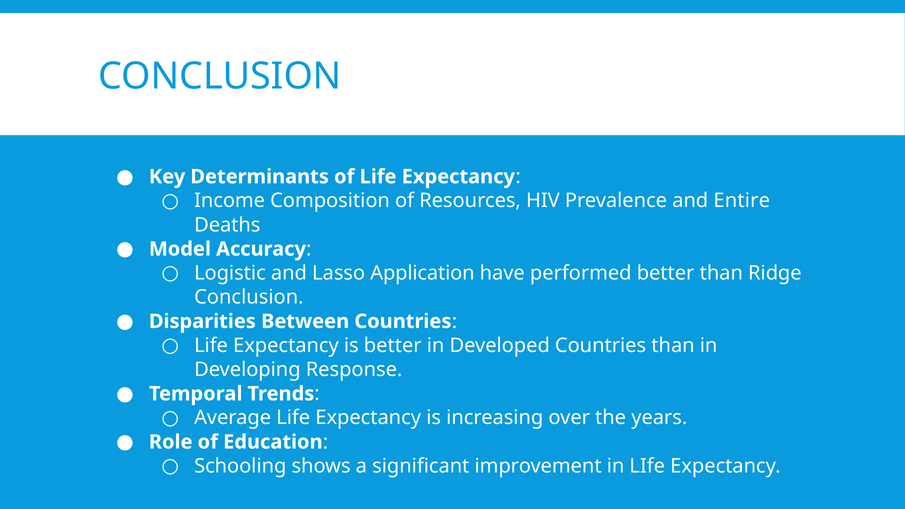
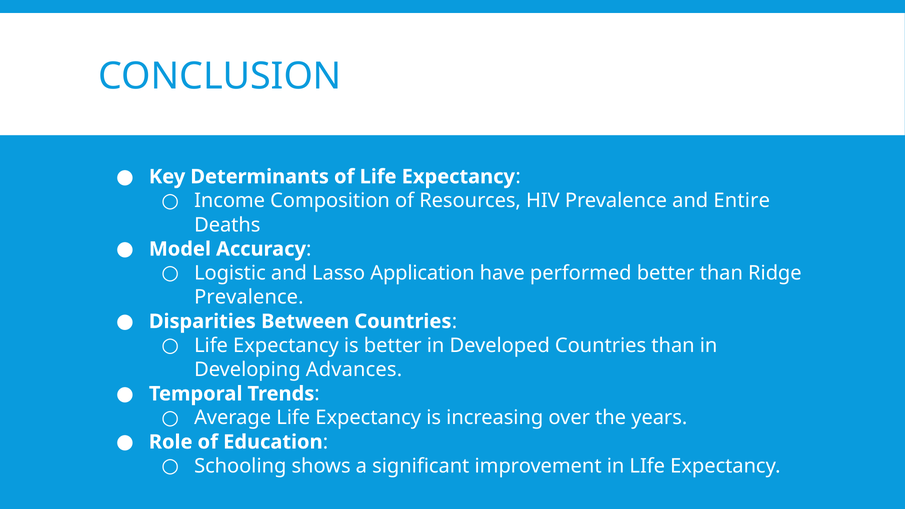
Conclusion: Conclusion -> Prevalence (249, 297)
Response: Response -> Advances (354, 370)
